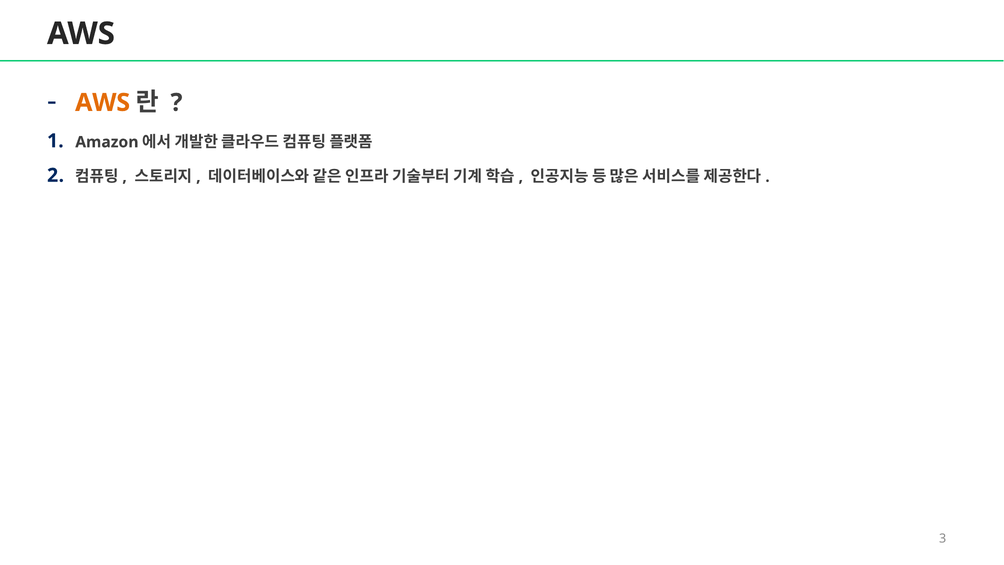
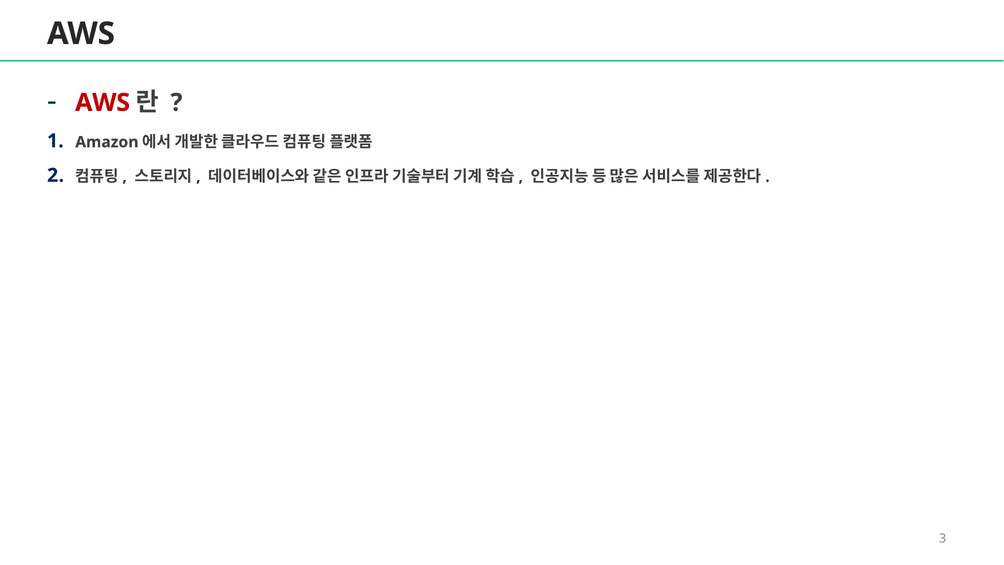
AWS colour: orange -> red (103, 103)
